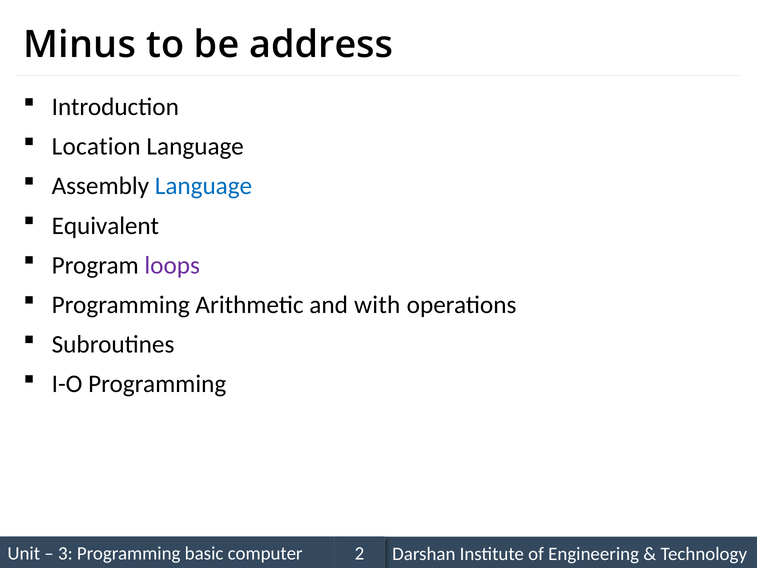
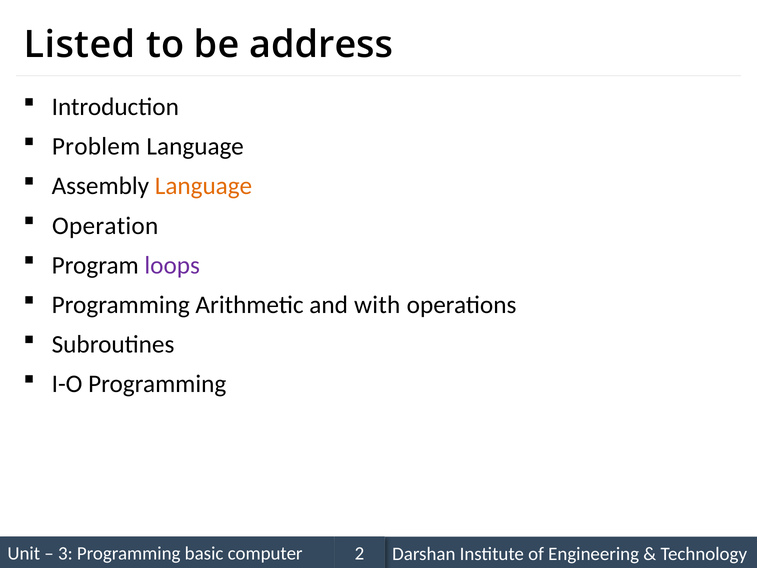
Minus: Minus -> Listed (80, 45)
Location: Location -> Problem (96, 146)
Language colour: blue -> orange (203, 186)
Equivalent: Equivalent -> Operation (105, 226)
